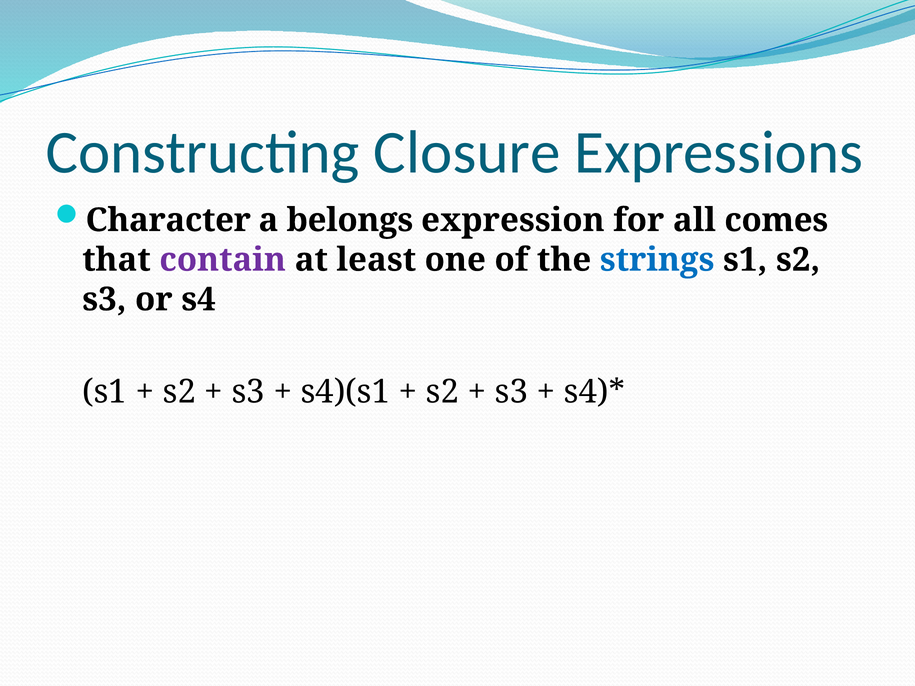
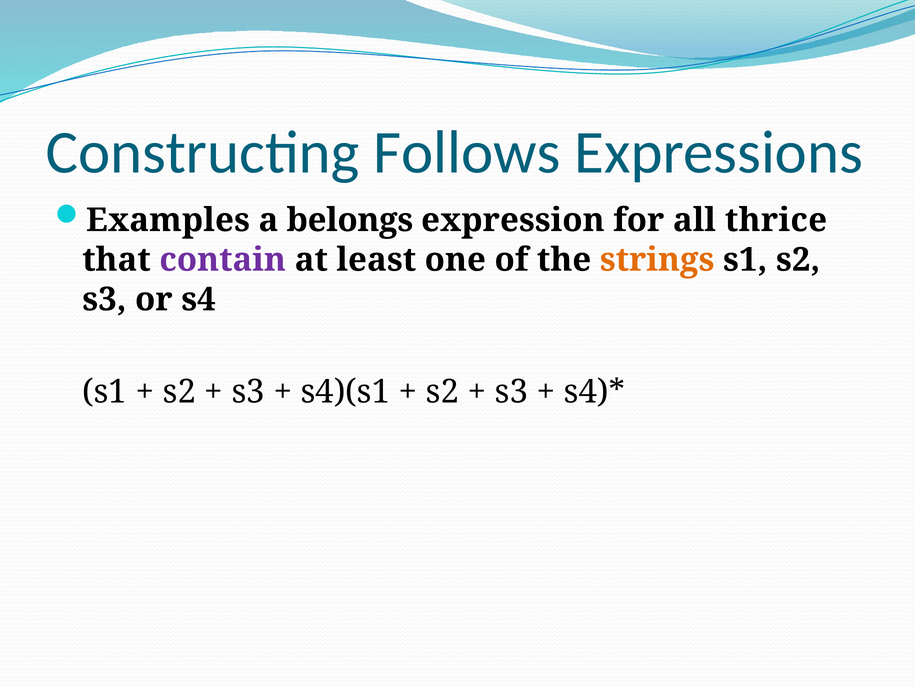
Closure: Closure -> Follows (467, 152)
Character: Character -> Examples (168, 220)
comes: comes -> thrice (776, 220)
strings colour: blue -> orange (657, 260)
